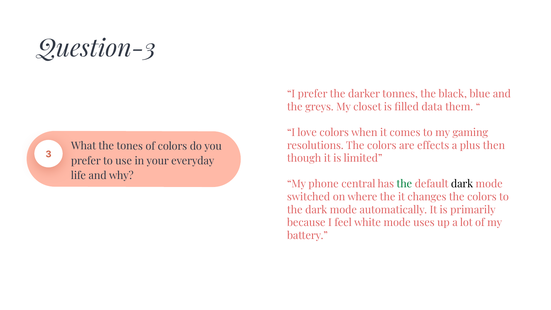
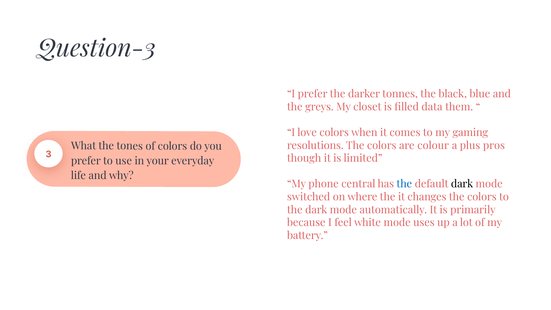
effects: effects -> colour (433, 145)
then: then -> pros (494, 145)
the colour: green -> blue (404, 184)
